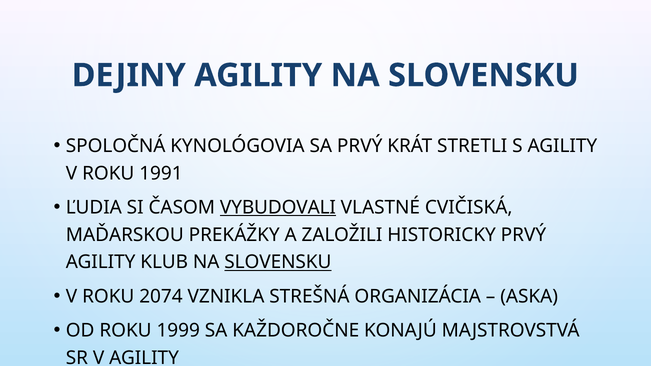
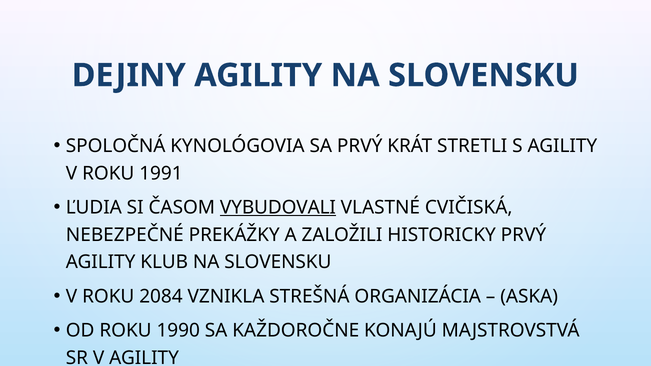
MAĎARSKOU: MAĎARSKOU -> NEBEZPEČNÉ (125, 235)
SLOVENSKU underline: present -> none (278, 262)
2074: 2074 -> 2084 (161, 296)
1999: 1999 -> 1990 (178, 331)
